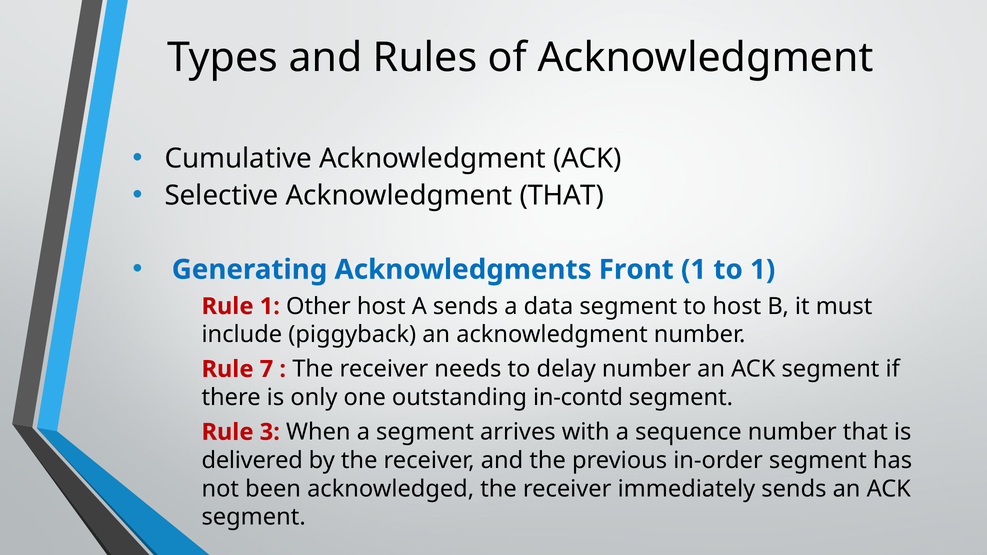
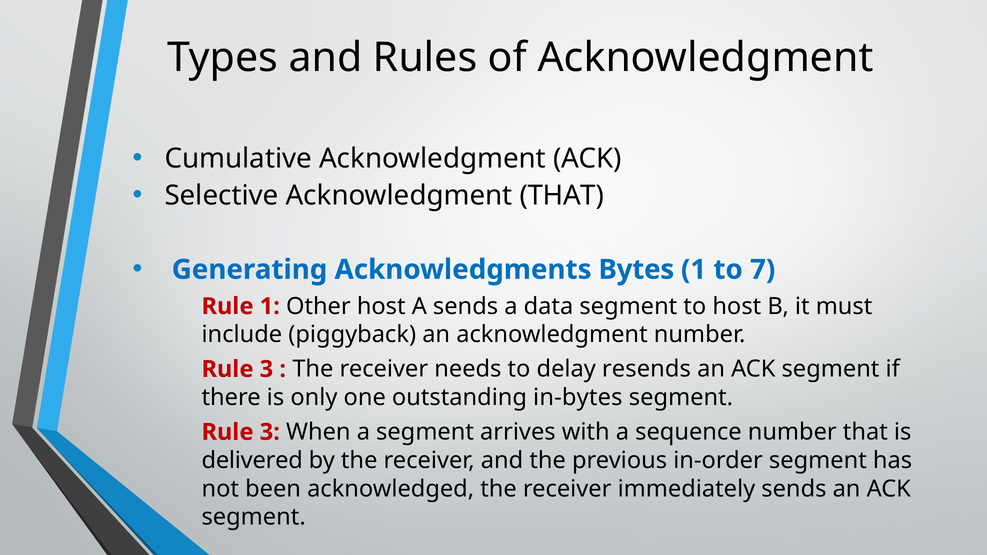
Front: Front -> Bytes (636, 270)
to 1: 1 -> 7 (763, 270)
7: 7 -> 3 (266, 369)
delay number: number -> resends (646, 369)
in-contd: in-contd -> in-bytes (578, 398)
